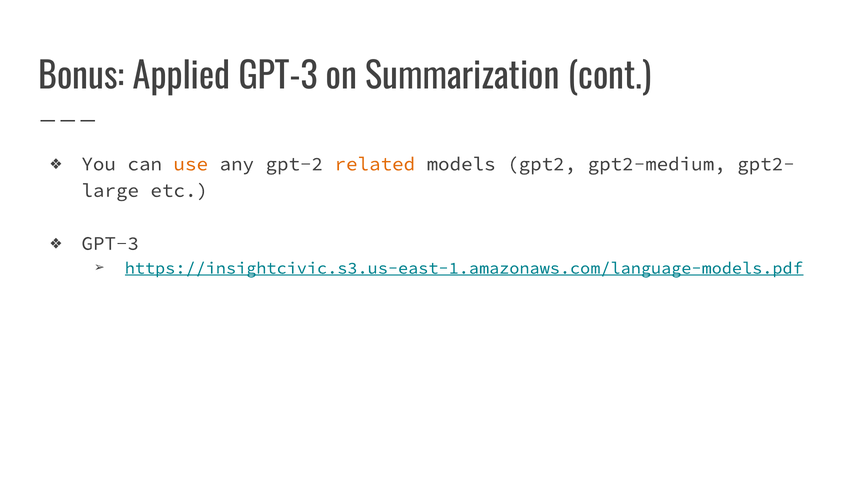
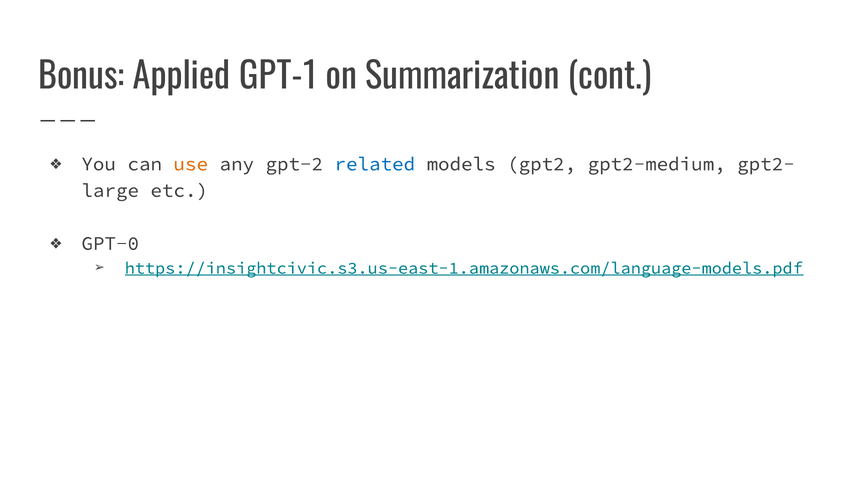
Applied GPT-3: GPT-3 -> GPT-1 (278, 77)
related colour: orange -> blue (375, 164)
GPT-3: GPT-3 -> GPT-0 (110, 244)
